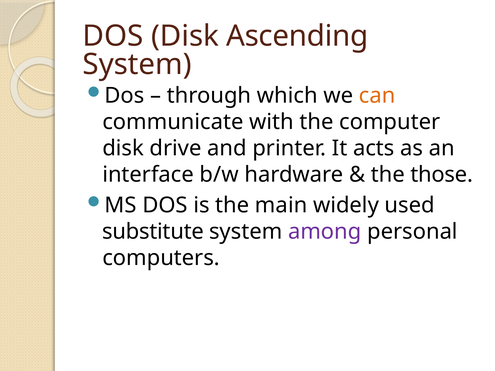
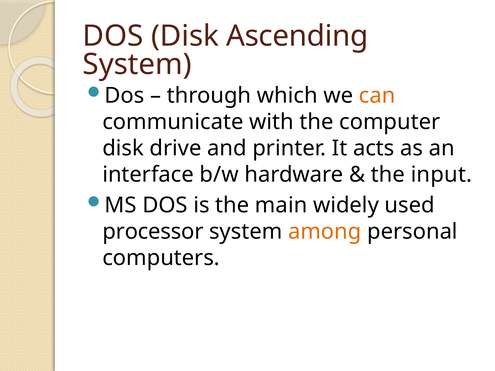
those: those -> input (441, 175)
substitute: substitute -> processor (153, 232)
among colour: purple -> orange (325, 232)
